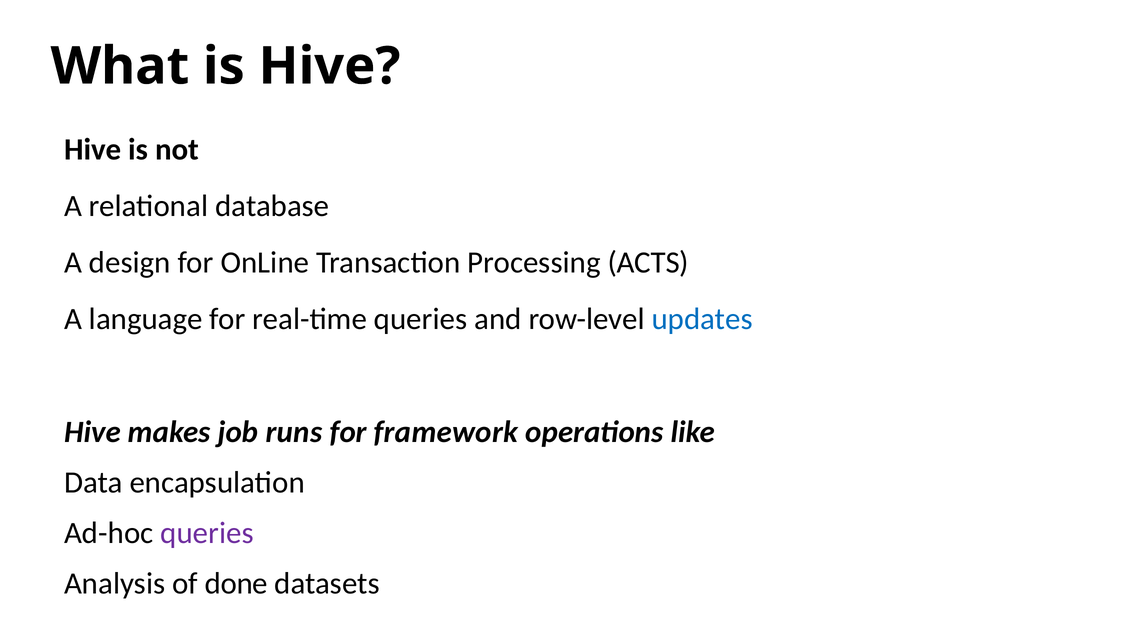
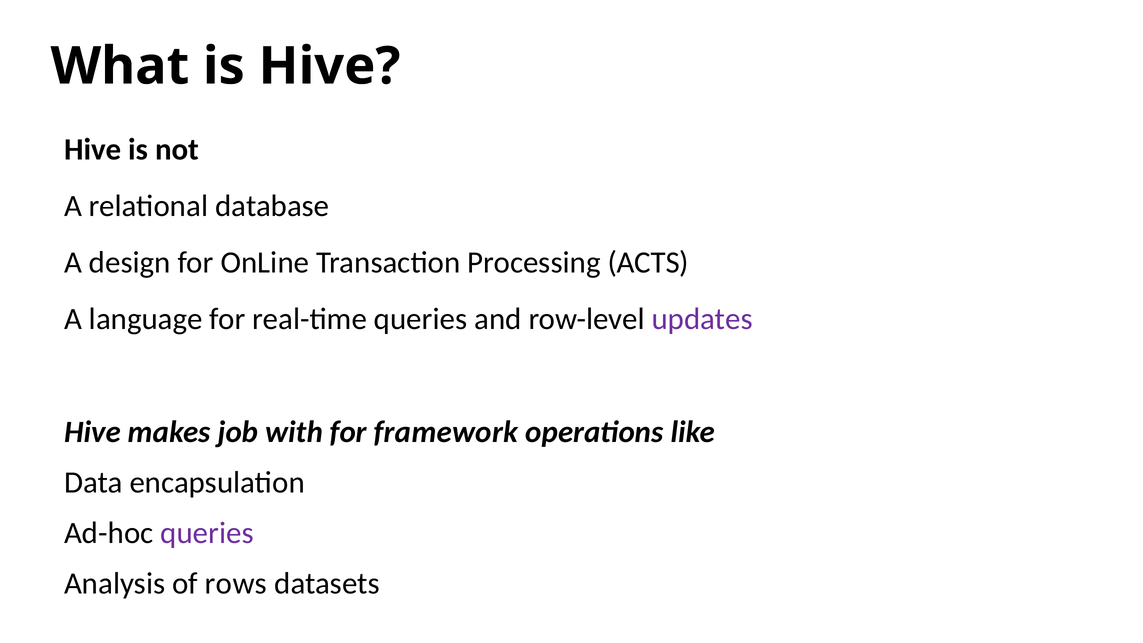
updates colour: blue -> purple (702, 319)
runs: runs -> with (294, 432)
done: done -> rows (236, 583)
